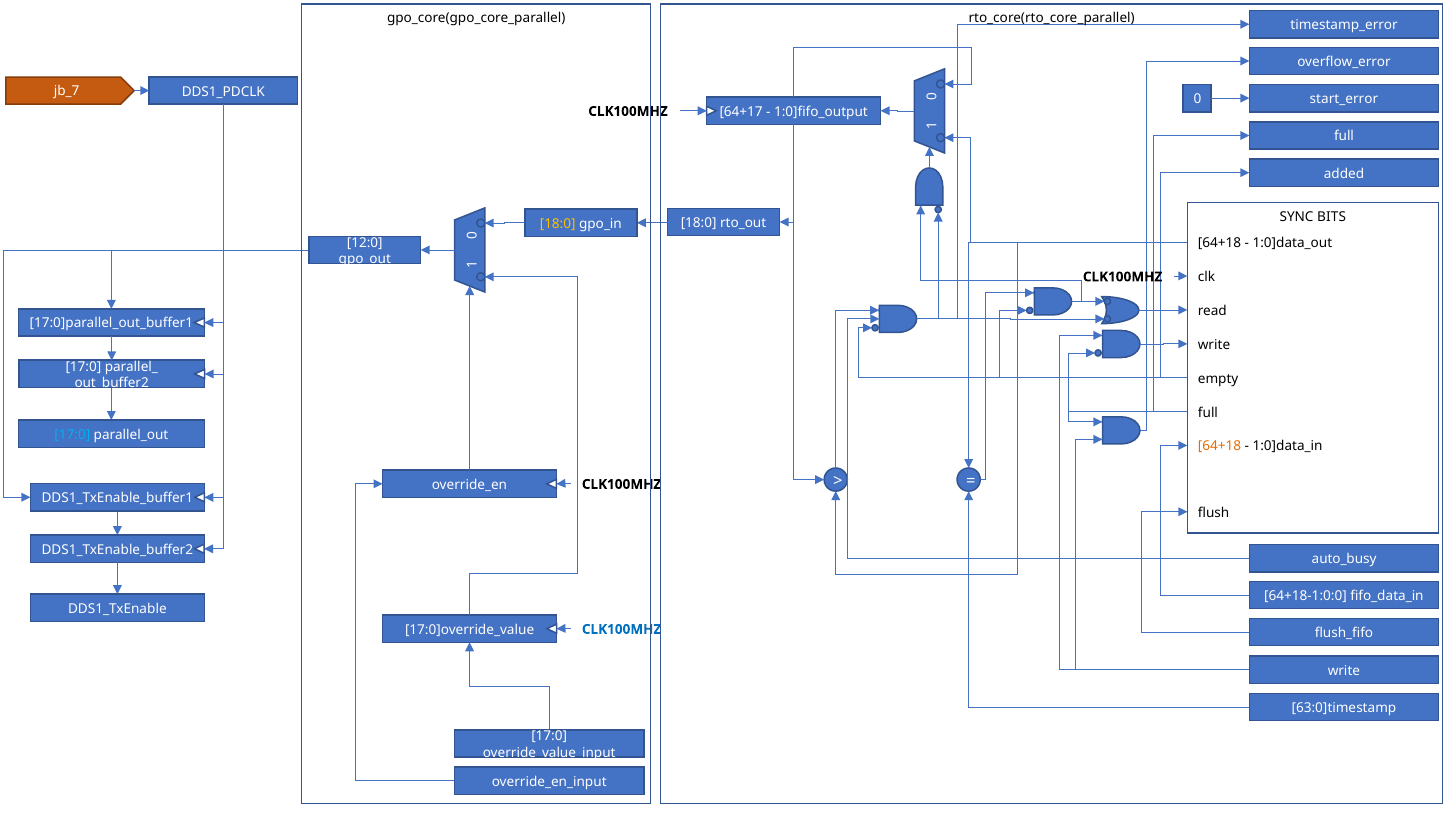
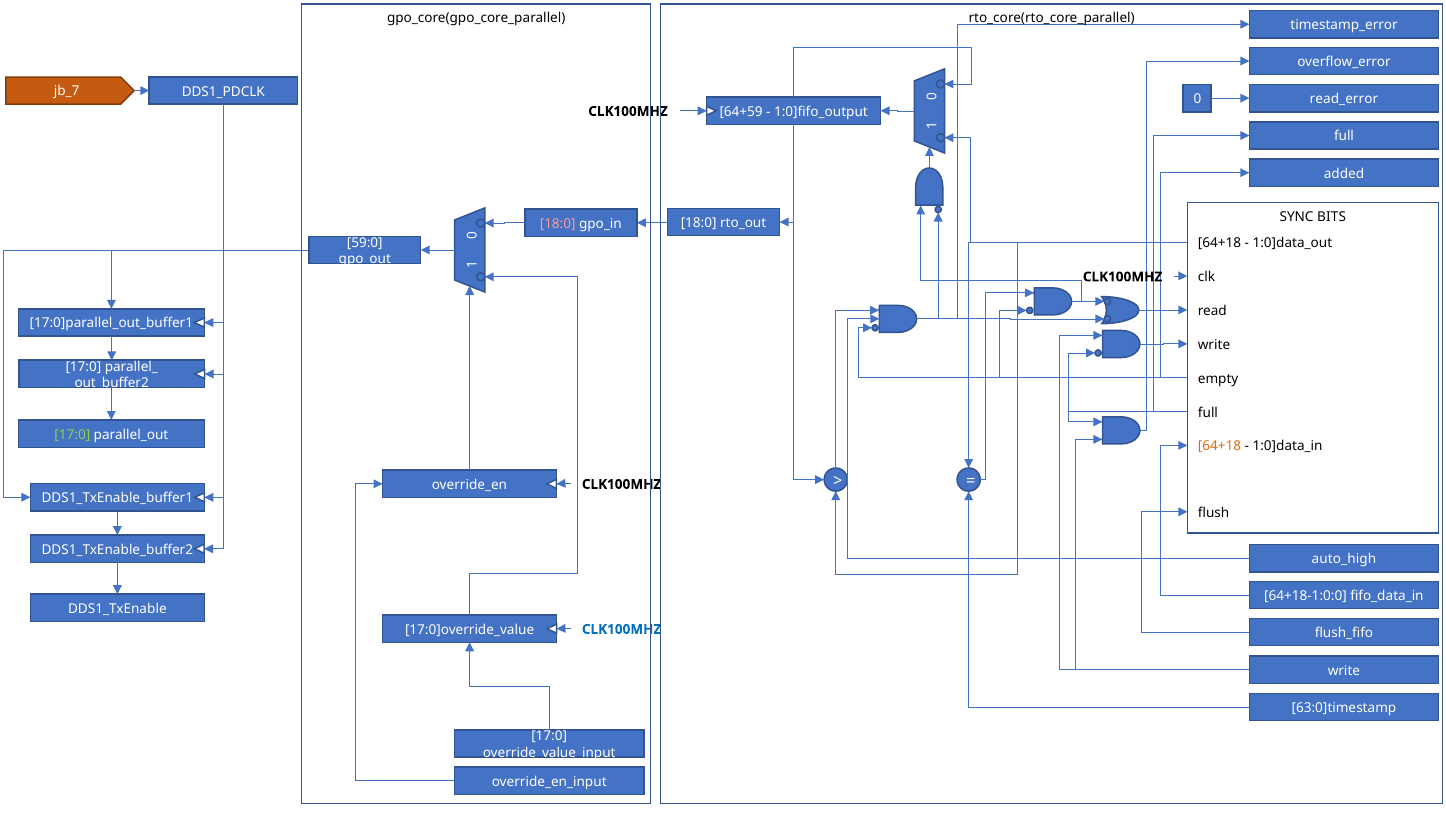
start_error: start_error -> read_error (1344, 99)
64+17: 64+17 -> 64+59 (741, 112)
18:0 colour: yellow -> pink (558, 224)
12:0: 12:0 -> 59:0 (365, 243)
17:0 colour: light blue -> light green (72, 435)
auto_busy: auto_busy -> auto_high (1344, 559)
